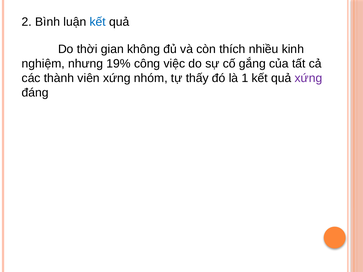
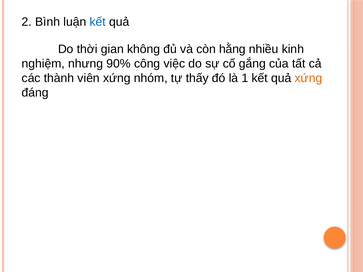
thích: thích -> hằng (232, 49)
19%: 19% -> 90% (119, 64)
xứng colour: purple -> orange (308, 78)
